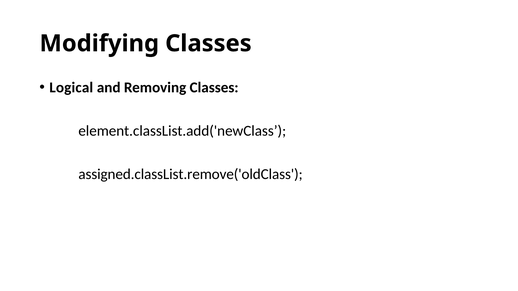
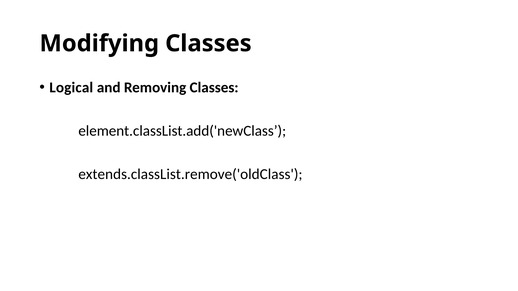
assigned.classList.remove('oldClass: assigned.classList.remove('oldClass -> extends.classList.remove('oldClass (190, 174)
